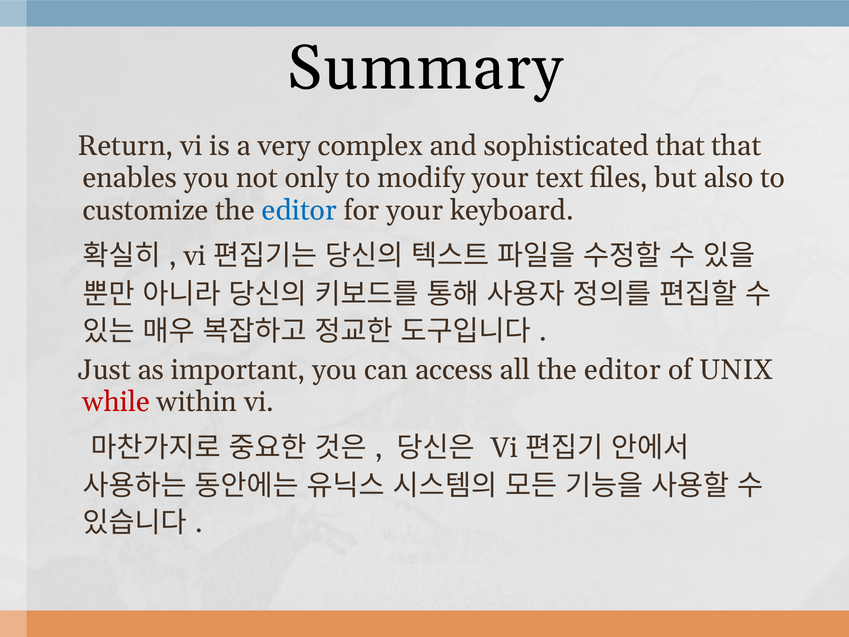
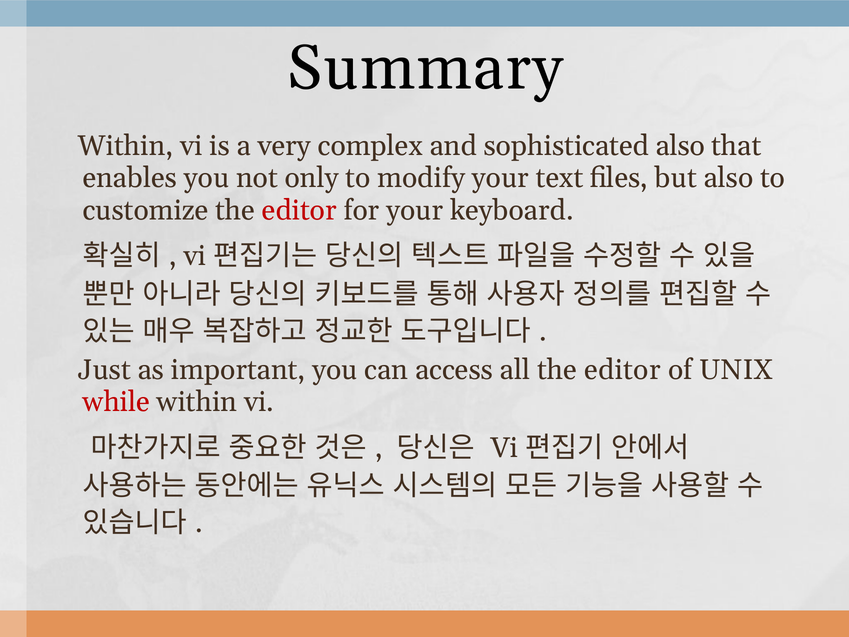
Return: Return -> Within (126, 146)
sophisticated that: that -> also (680, 146)
editor colour: blue -> red (299, 210)
